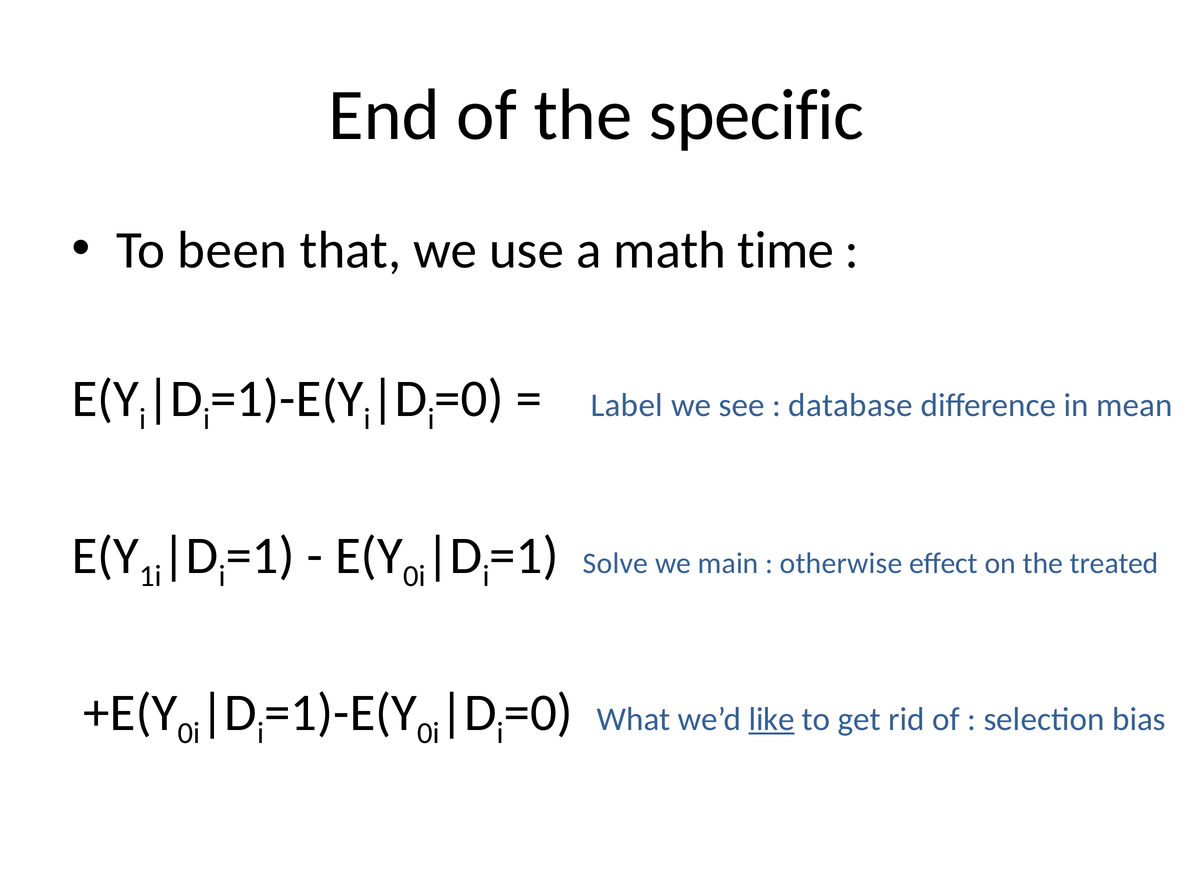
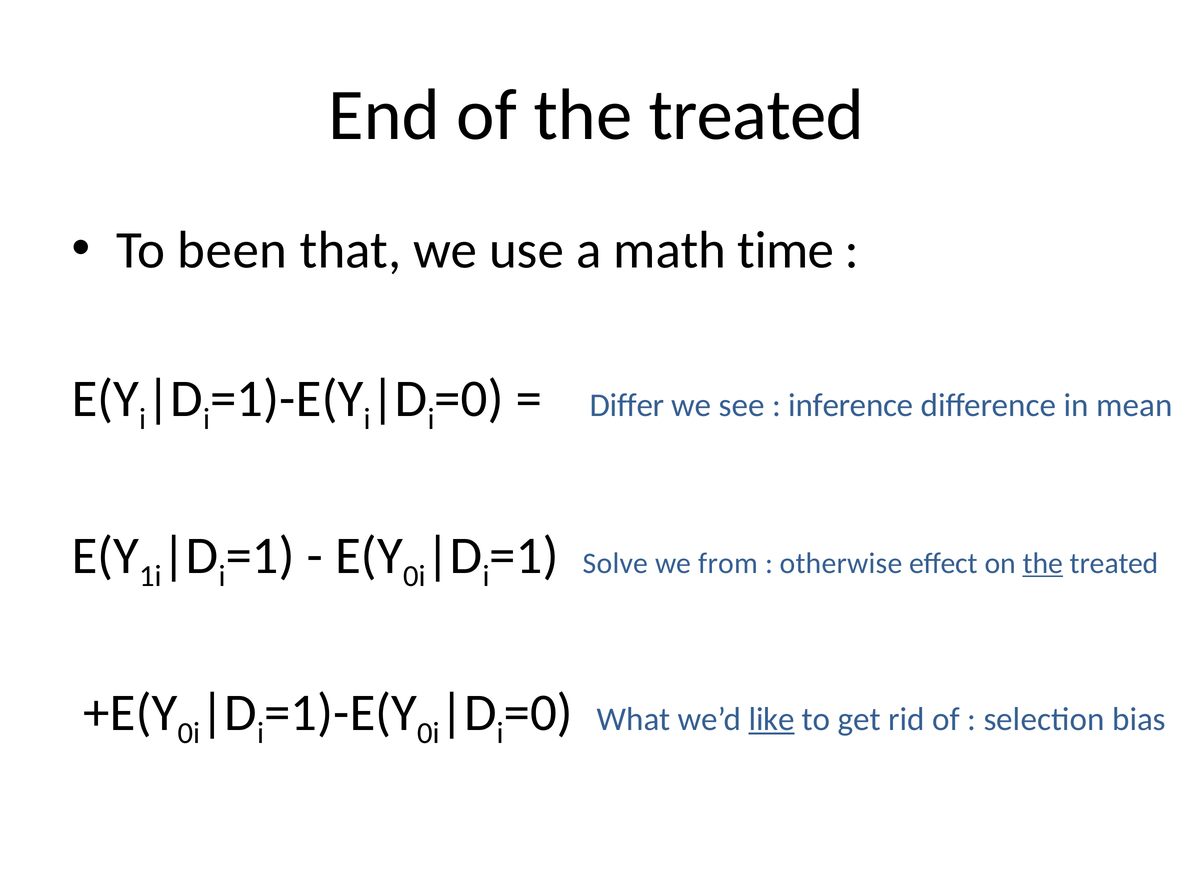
of the specific: specific -> treated (756, 115)
Label: Label -> Differ (627, 405)
database: database -> inference (851, 405)
main: main -> from (728, 563)
the underline: none -> present (1043, 563)
